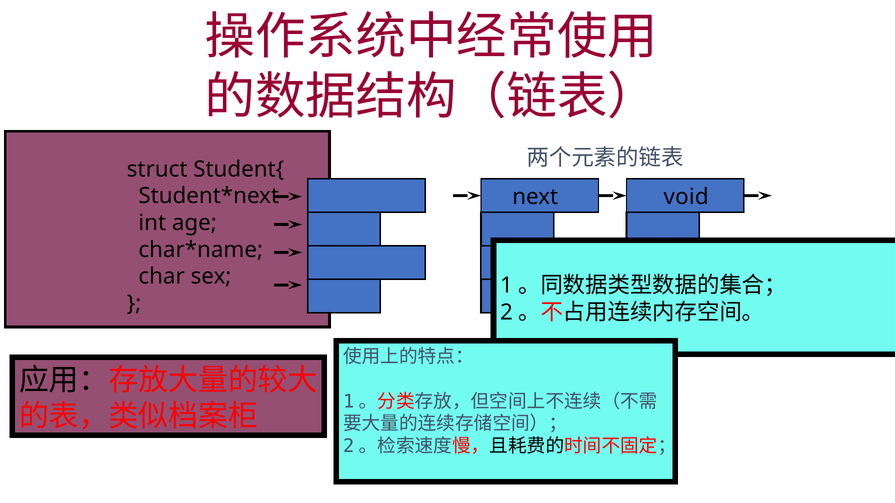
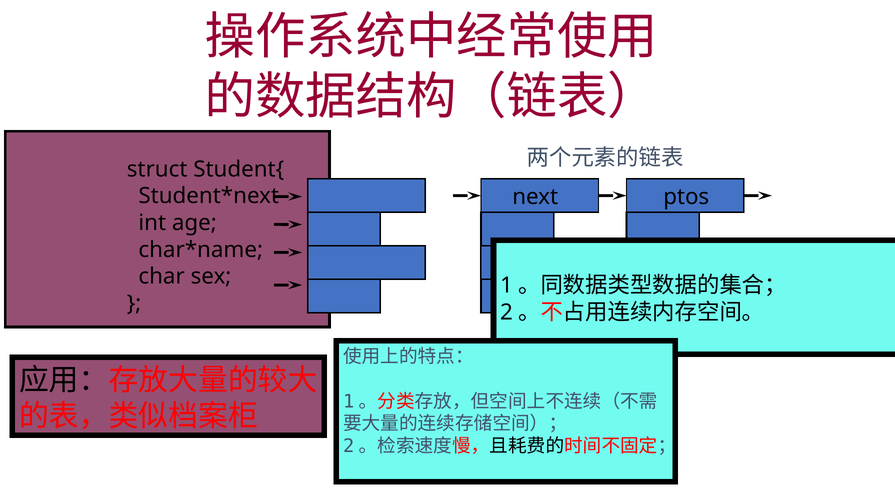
void: void -> ptos (686, 197)
